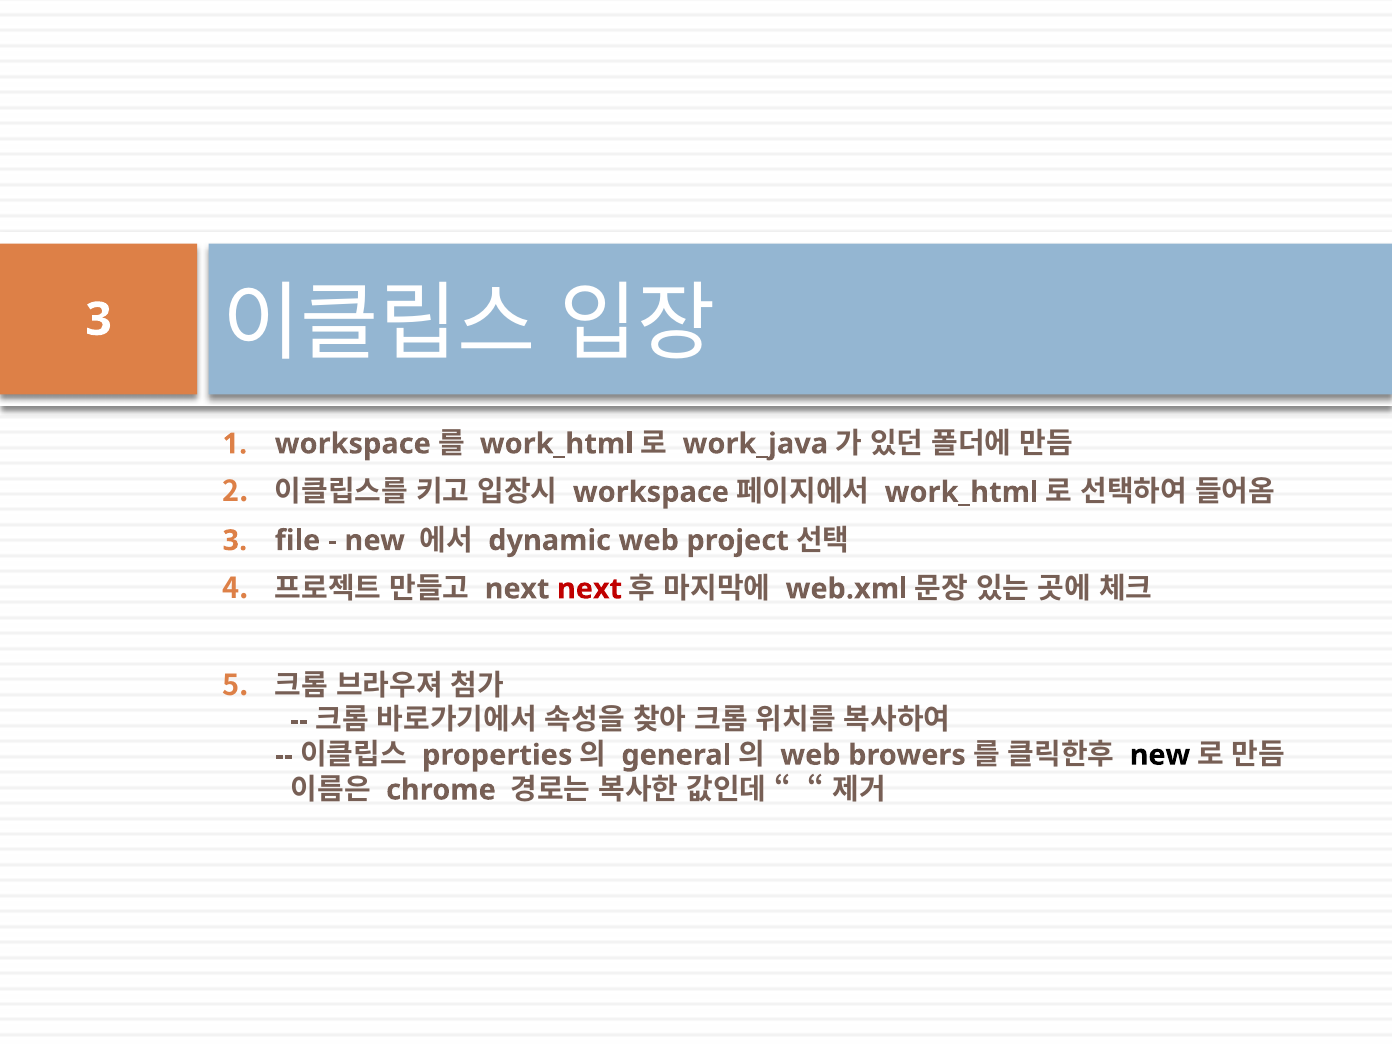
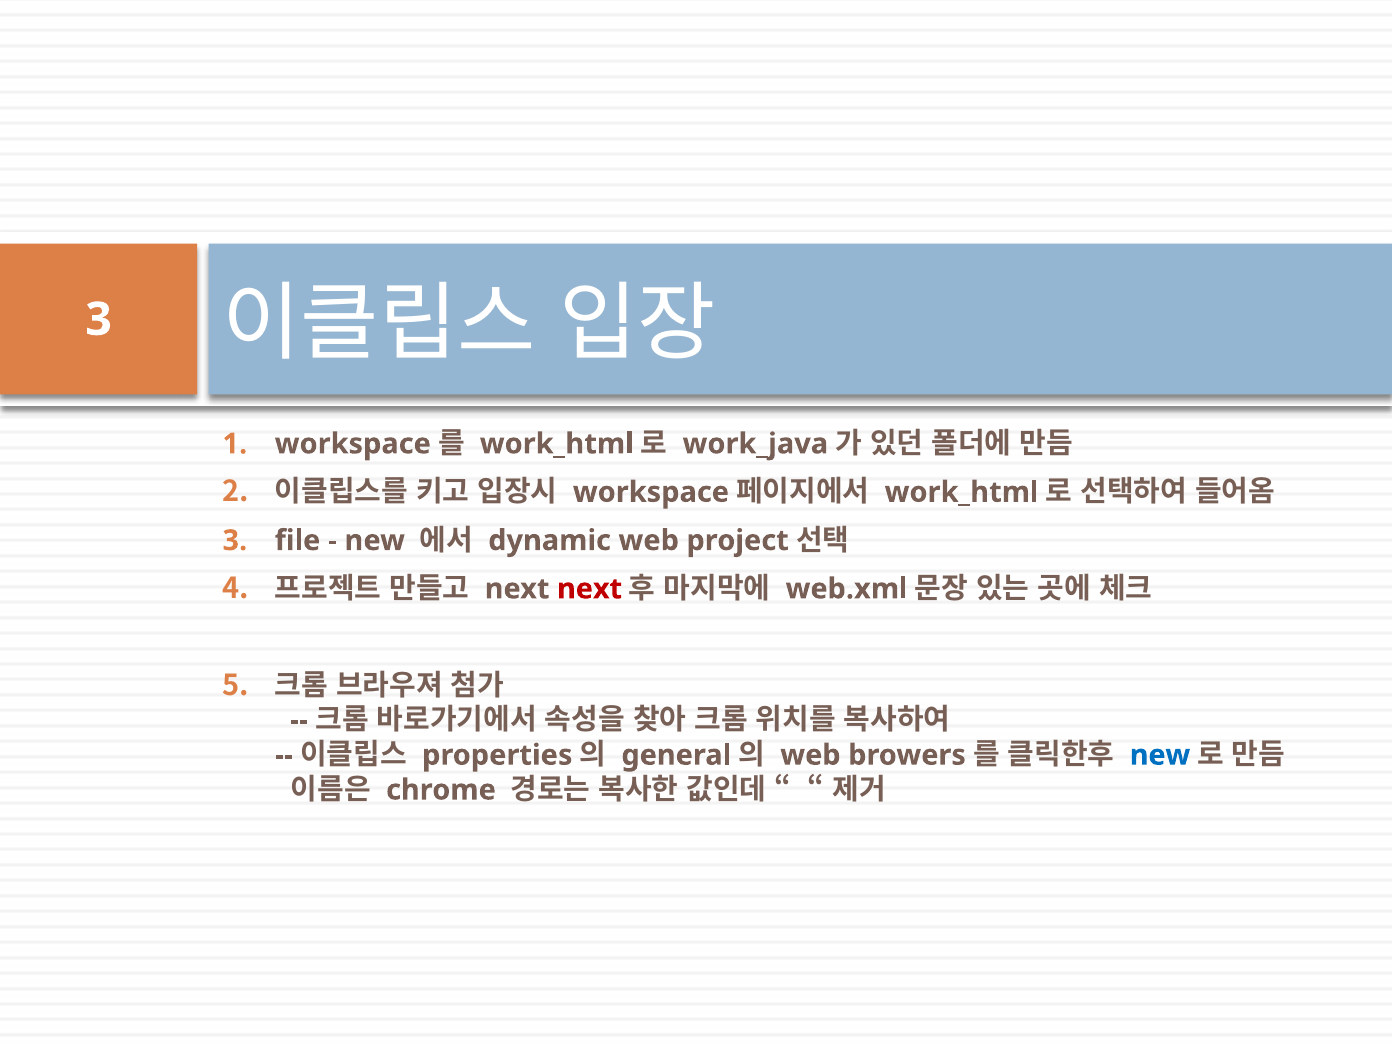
new colour: black -> blue (1160, 755)
